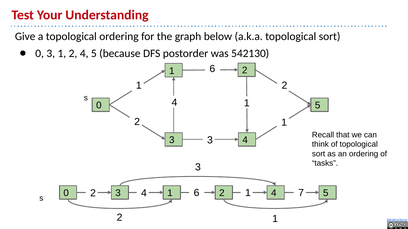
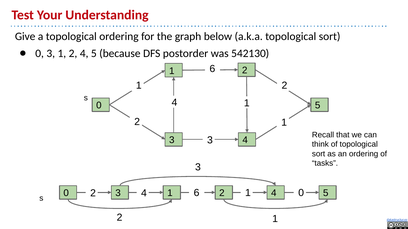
6 7: 7 -> 0 (301, 193)
